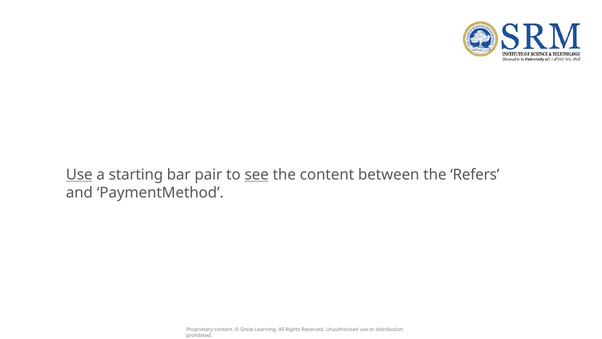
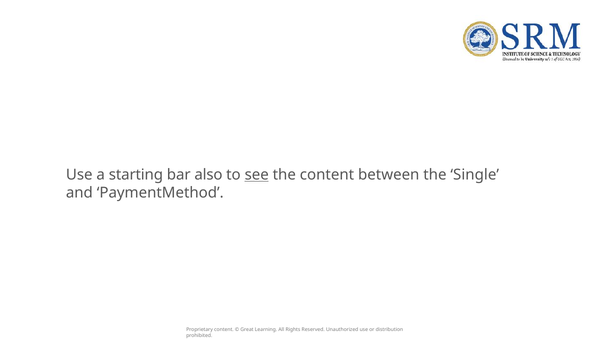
Use underline: present -> none (79, 175)
pair: pair -> also (209, 175)
Refers: Refers -> Single (475, 175)
